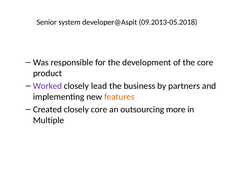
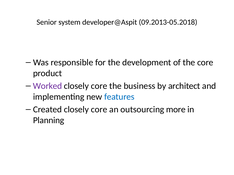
lead: lead -> core (99, 86)
partners: partners -> architect (184, 86)
features colour: orange -> blue (119, 97)
Multiple: Multiple -> Planning (49, 121)
